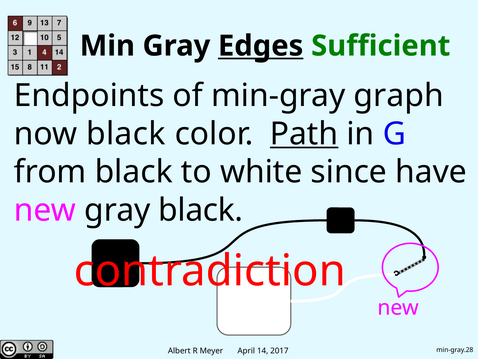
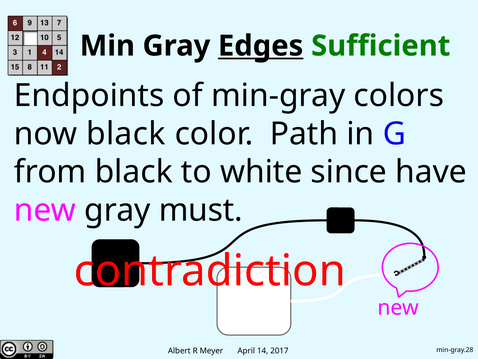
graph: graph -> colors (399, 95)
Path underline: present -> none (304, 134)
gray black: black -> must (201, 210)
